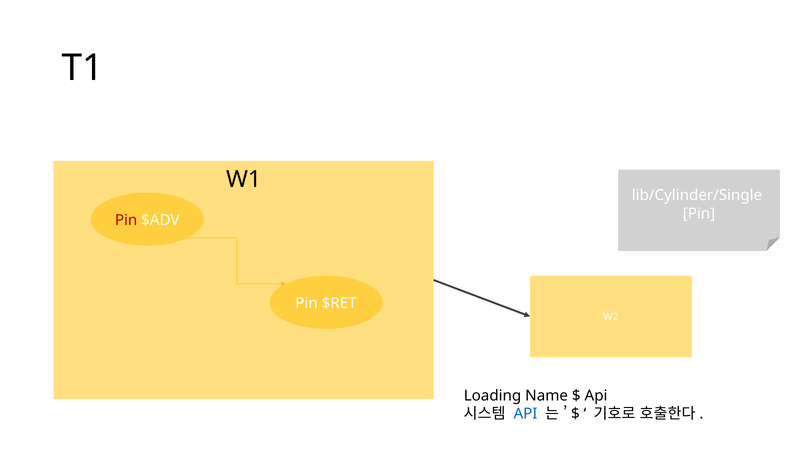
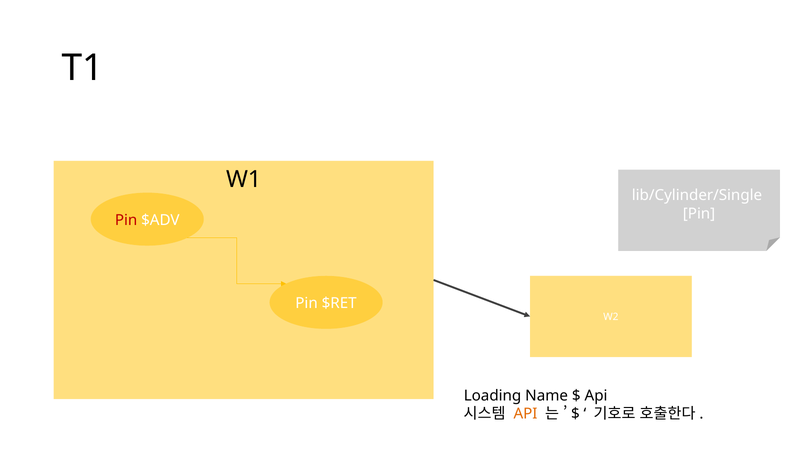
API colour: blue -> orange (526, 414)
